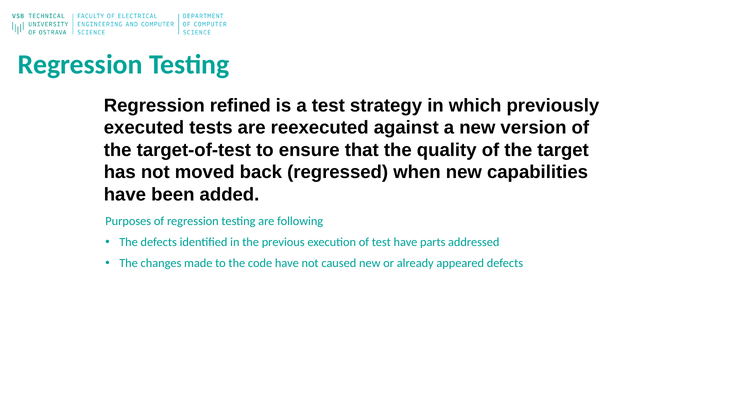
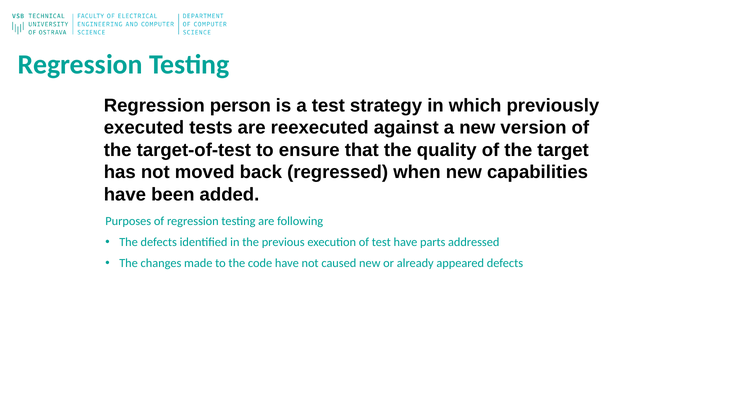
refined: refined -> person (240, 106)
